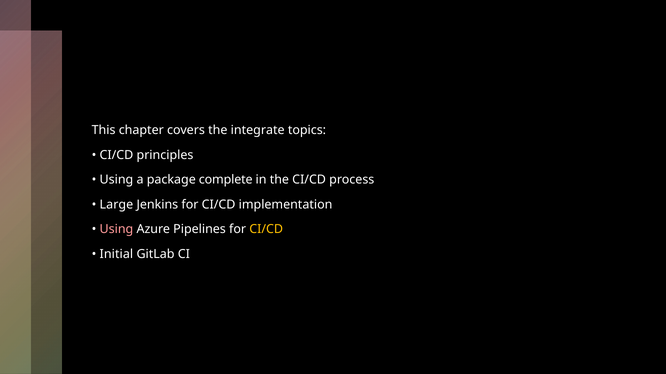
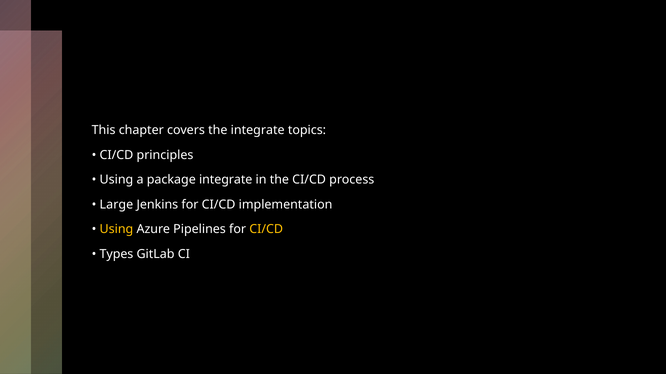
package complete: complete -> integrate (226, 180)
Using colour: pink -> yellow (116, 230)
Initial: Initial -> Types (116, 254)
